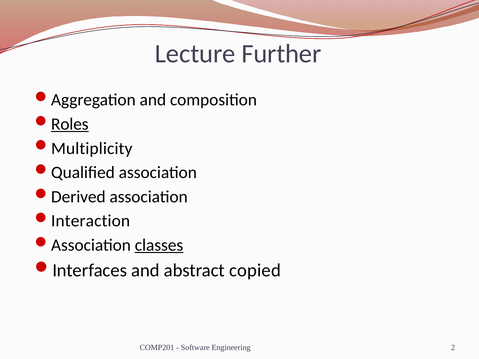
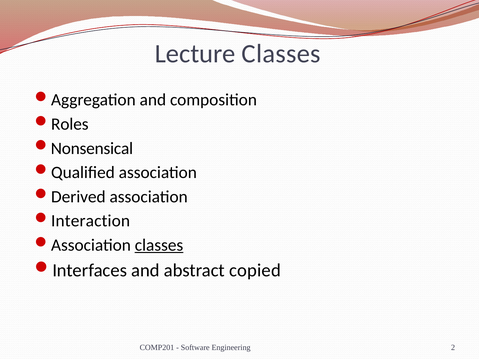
Lecture Further: Further -> Classes (281, 54)
Roles underline: present -> none (70, 124)
Multiplicity: Multiplicity -> Nonsensical (92, 148)
